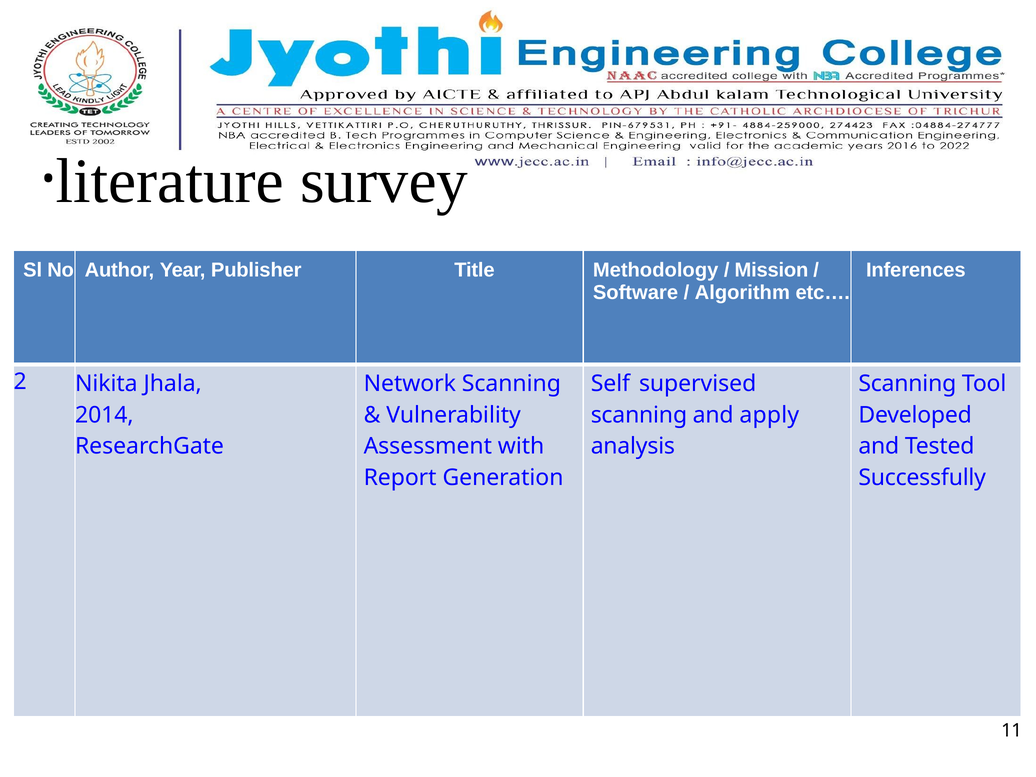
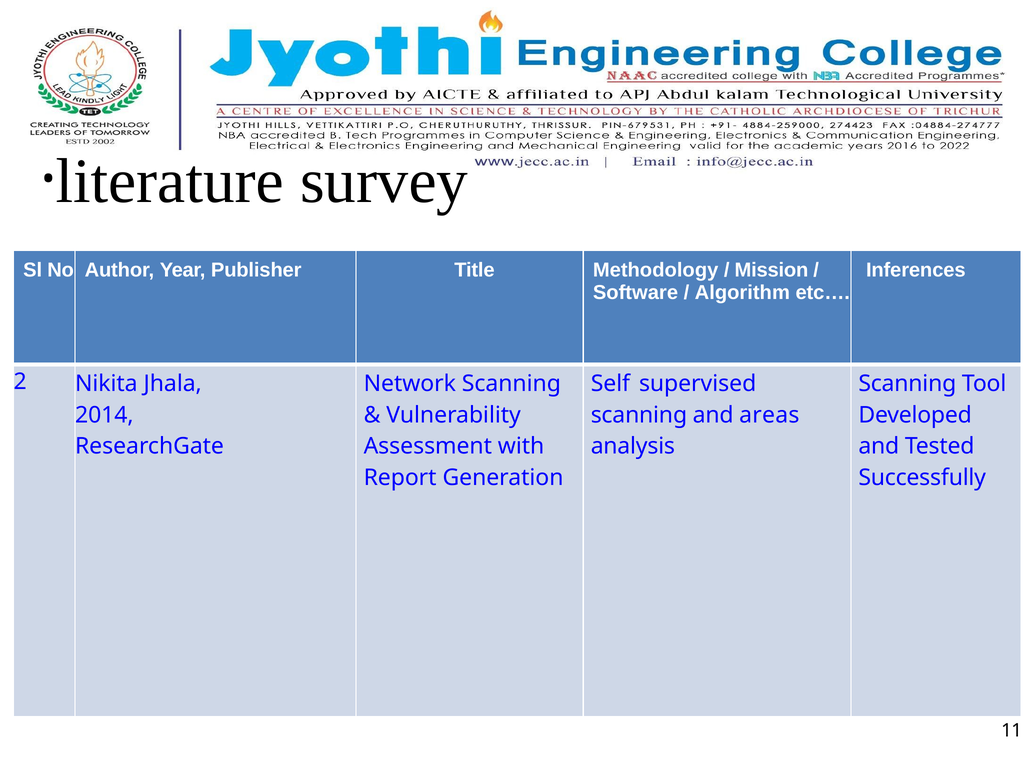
apply: apply -> areas (769, 415)
